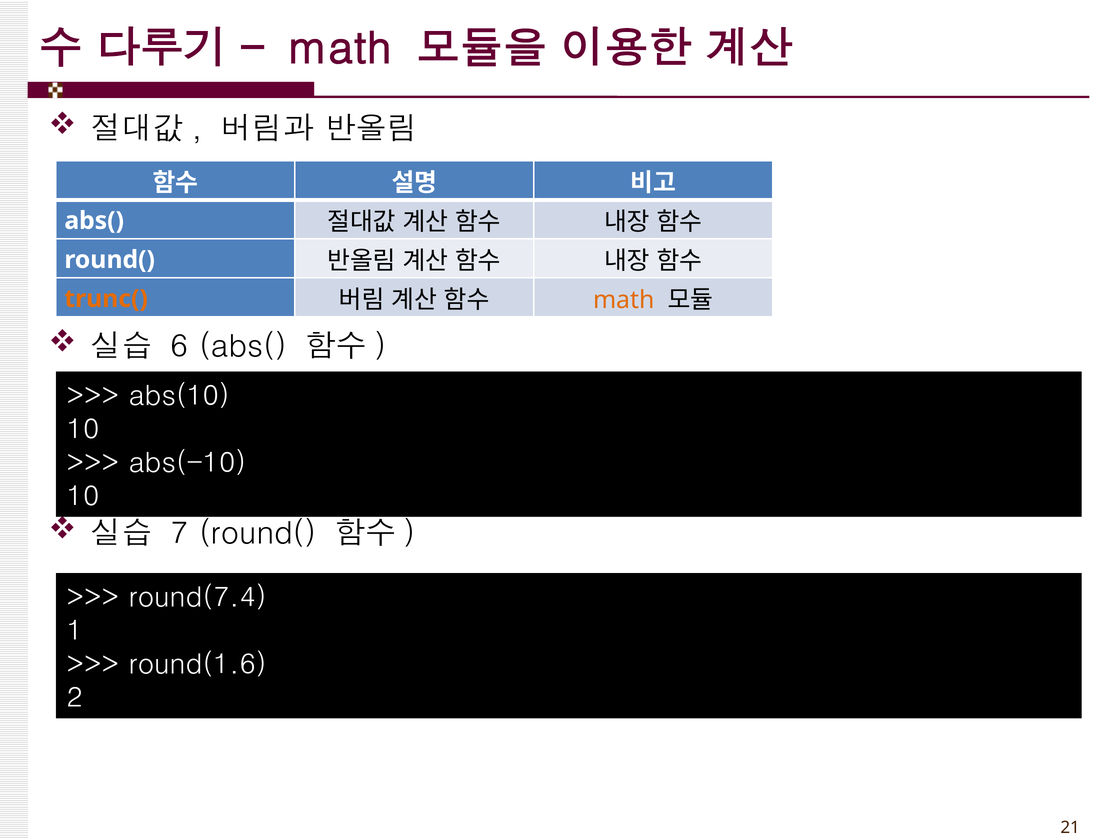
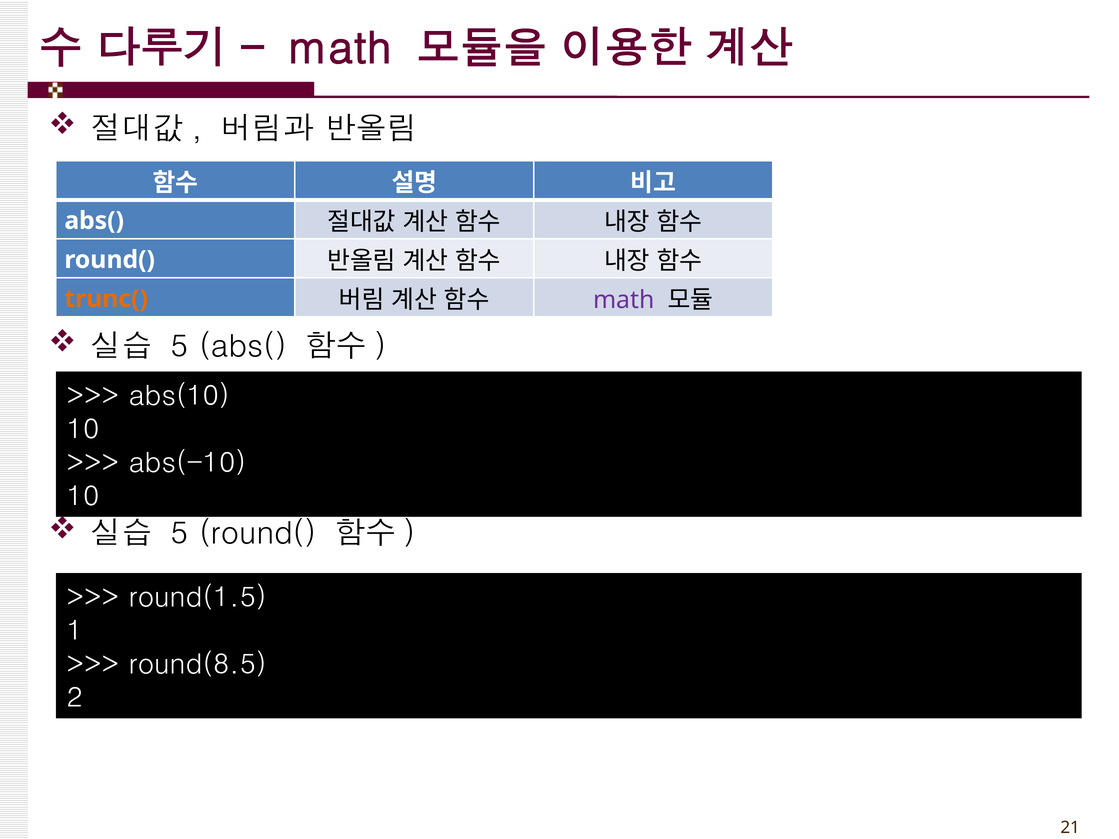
math colour: orange -> purple (624, 300)
6: 6 -> 5 (180, 347)
7: 7 -> 5 (180, 533)
round(7.4: round(7.4 -> round(1.5 (198, 597)
round(1.6: round(1.6 -> round(8.5 (198, 665)
